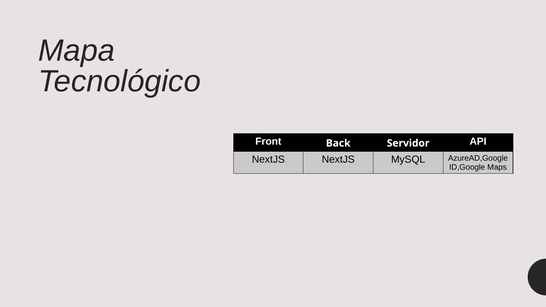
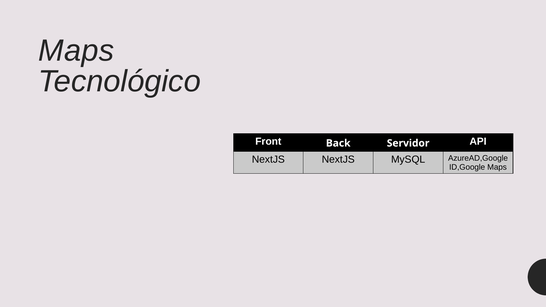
Mapa: Mapa -> Maps (76, 51)
